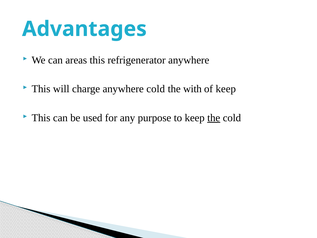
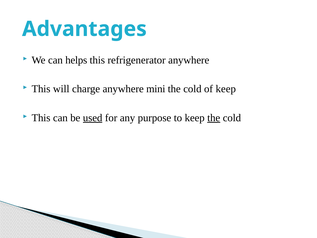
areas: areas -> helps (76, 60)
anywhere cold: cold -> mini (156, 89)
with: with -> cold (192, 89)
used underline: none -> present (93, 118)
